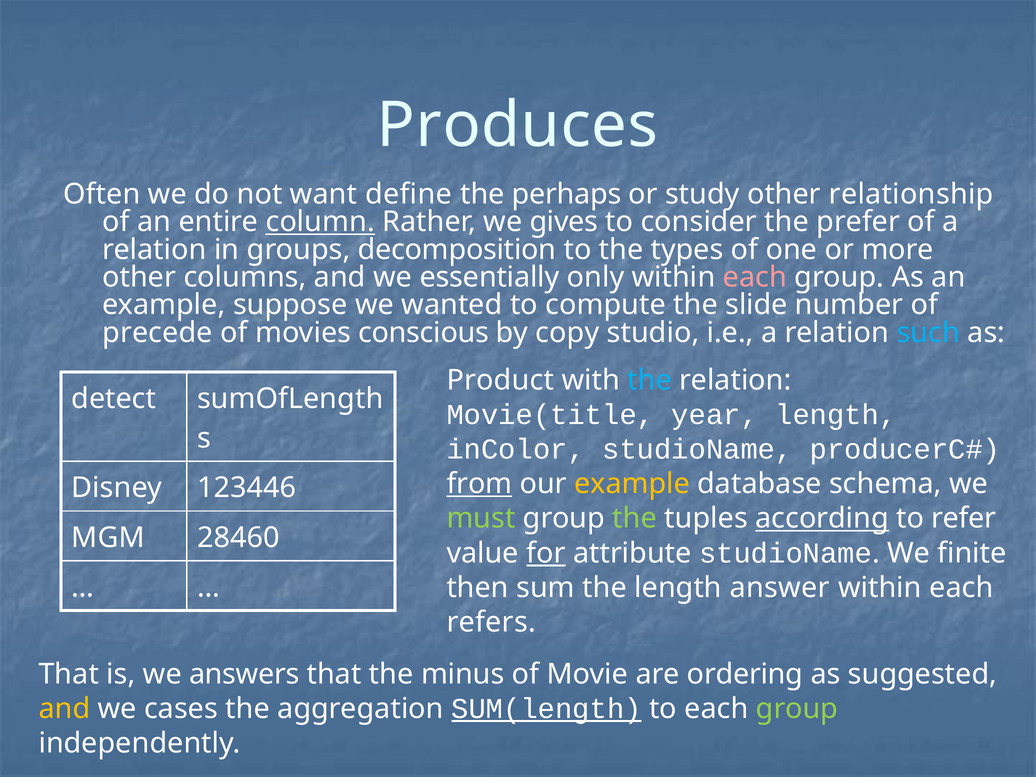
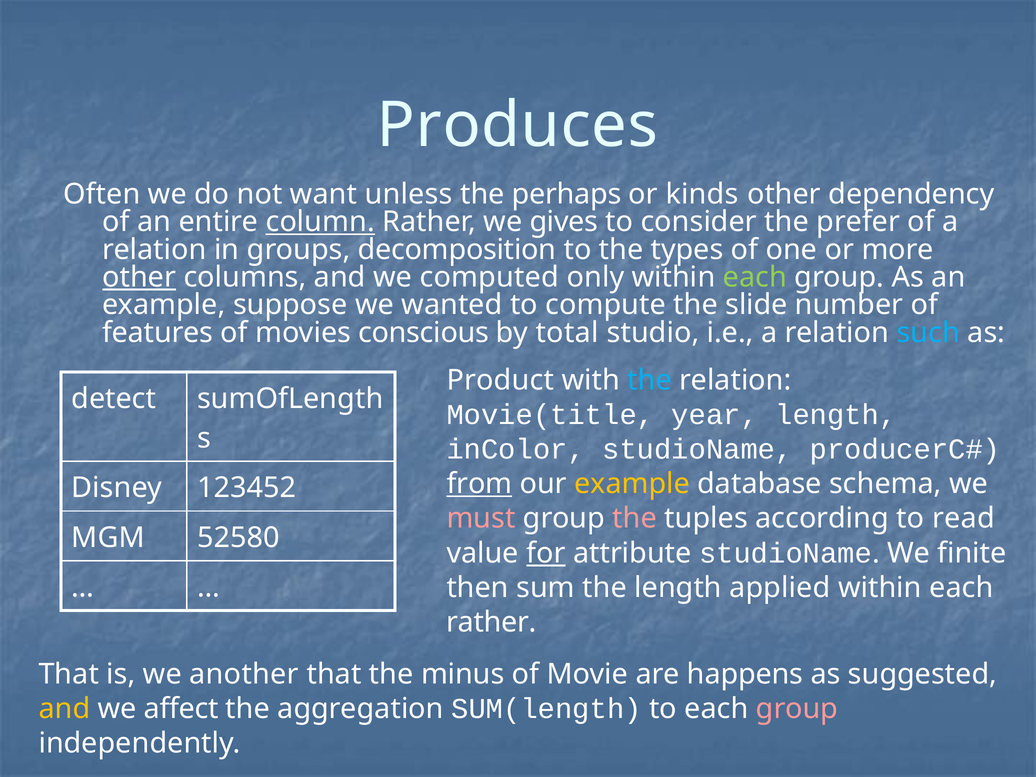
define: define -> unless (408, 194)
study: study -> kinds (702, 194)
relationship: relationship -> dependency (911, 194)
other underline: none -> present (139, 277)
essentially: essentially -> computed (489, 277)
each colour: pink -> light green (755, 277)
precede: precede -> features (158, 332)
copy: copy -> total (567, 332)
123446: 123446 -> 123452 (247, 488)
must colour: light green -> pink (481, 518)
the colour: light green -> pink (635, 518)
according underline: present -> none (822, 518)
refer: refer -> read (963, 518)
28460: 28460 -> 52580 (238, 538)
answer: answer -> applied (780, 588)
refers: refers -> rather (492, 622)
answers: answers -> another (244, 674)
ordering: ordering -> happens (745, 674)
cases: cases -> affect (181, 709)
SUM(length underline: present -> none (546, 709)
group colour: light green -> pink (797, 709)
